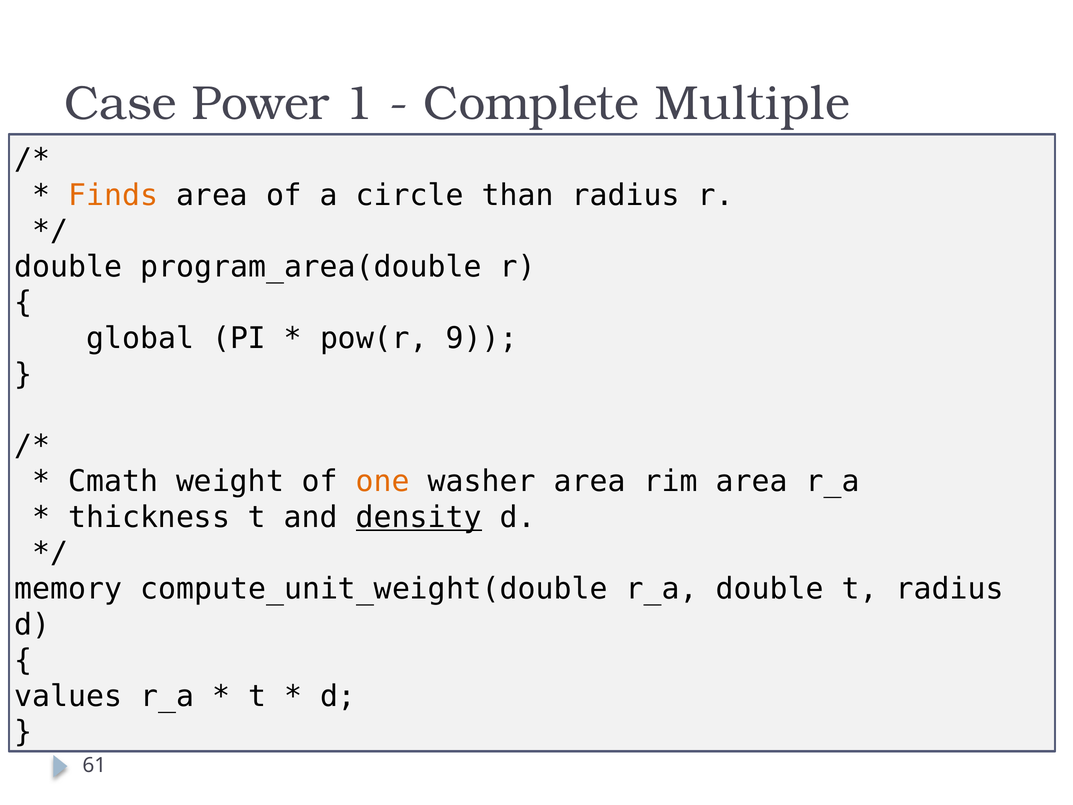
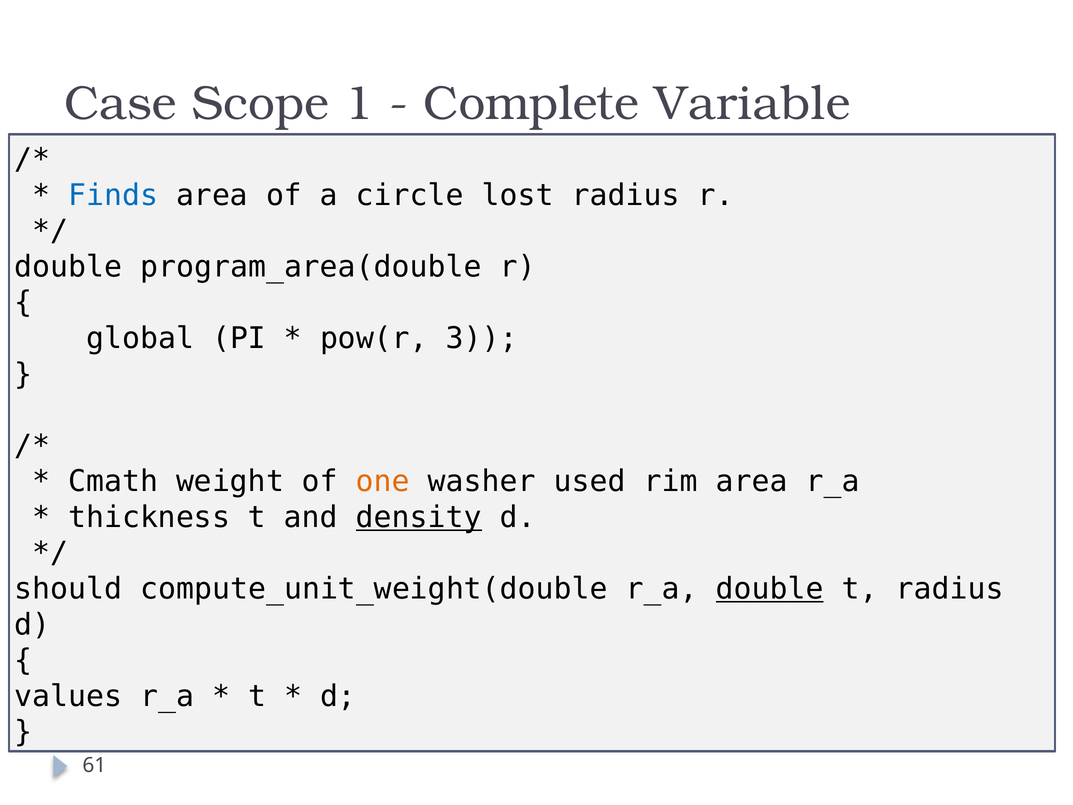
Power: Power -> Scope (260, 104)
Multiple: Multiple -> Variable (752, 104)
Finds colour: orange -> blue (113, 195)
than: than -> lost (518, 195)
9: 9 -> 3 (482, 338)
washer area: area -> used (590, 481)
memory: memory -> should (68, 589)
double underline: none -> present (770, 589)
